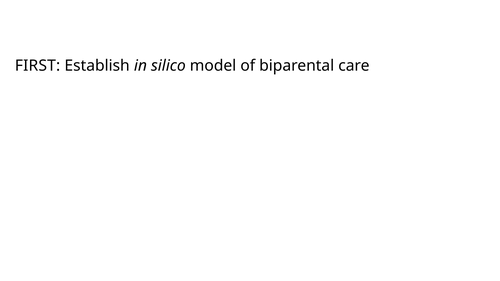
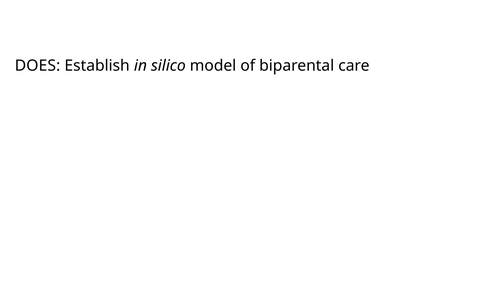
FIRST: FIRST -> DOES (38, 66)
